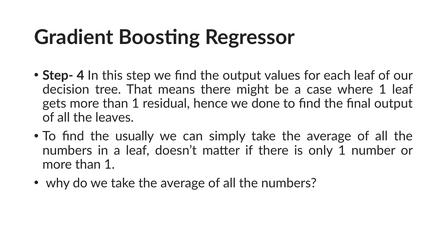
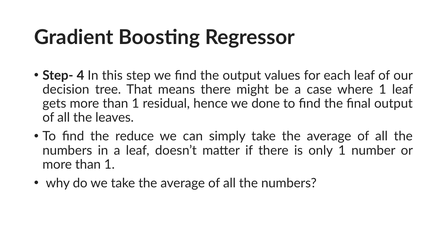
usually: usually -> reduce (135, 137)
